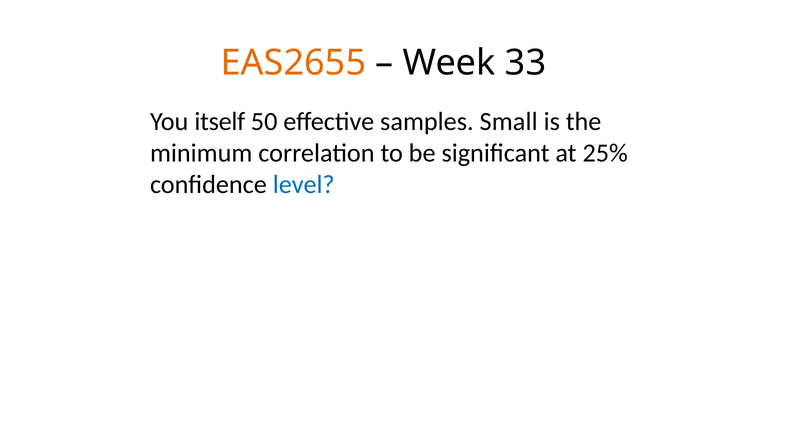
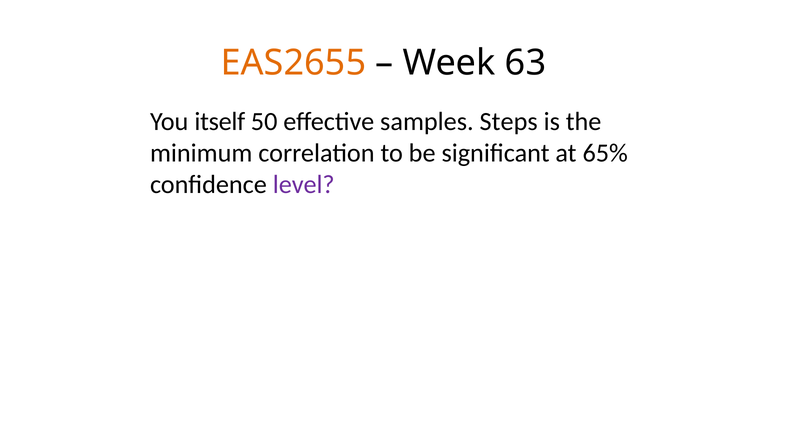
33: 33 -> 63 (526, 63)
Small: Small -> Steps (509, 122)
25%: 25% -> 65% (605, 153)
level colour: blue -> purple (304, 185)
